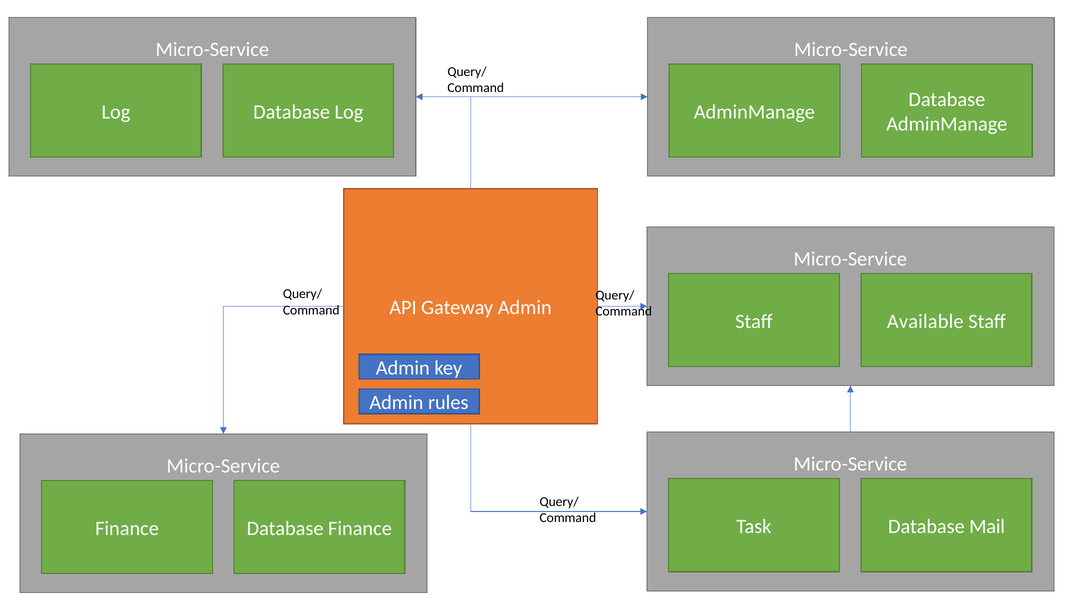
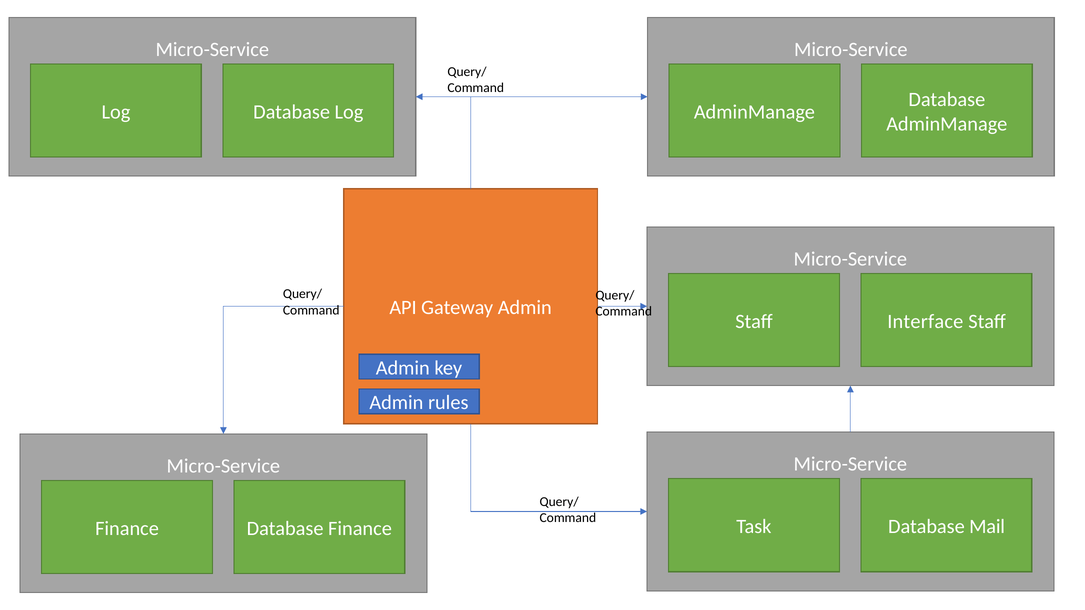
Available: Available -> Interface (925, 322)
